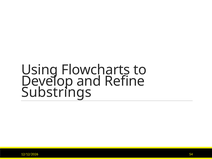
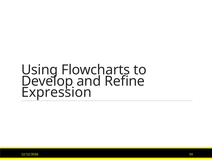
Substrings: Substrings -> Expression (56, 92)
